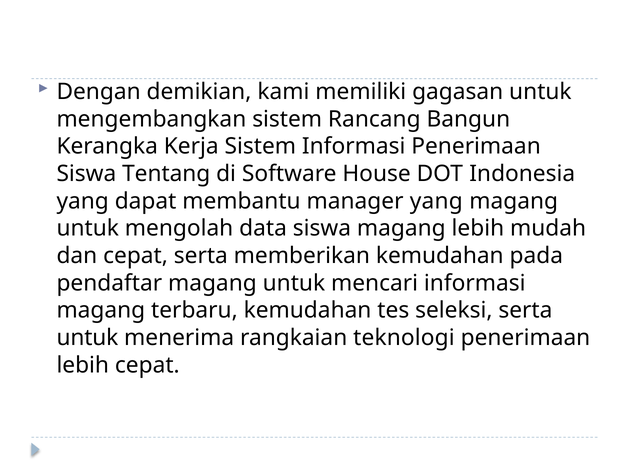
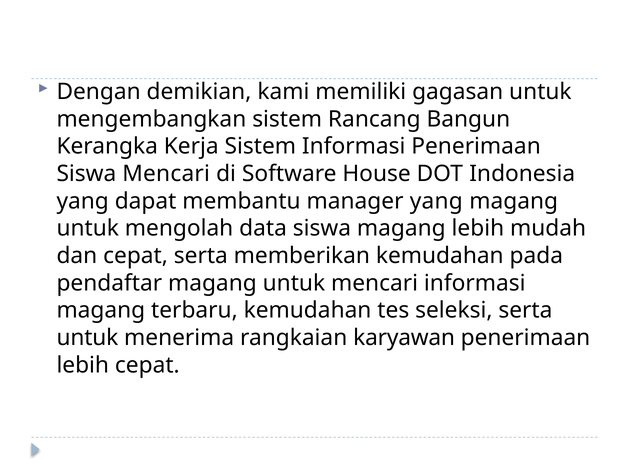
Siswa Tentang: Tentang -> Mencari (166, 174)
teknologi: teknologi -> karyawan (404, 338)
